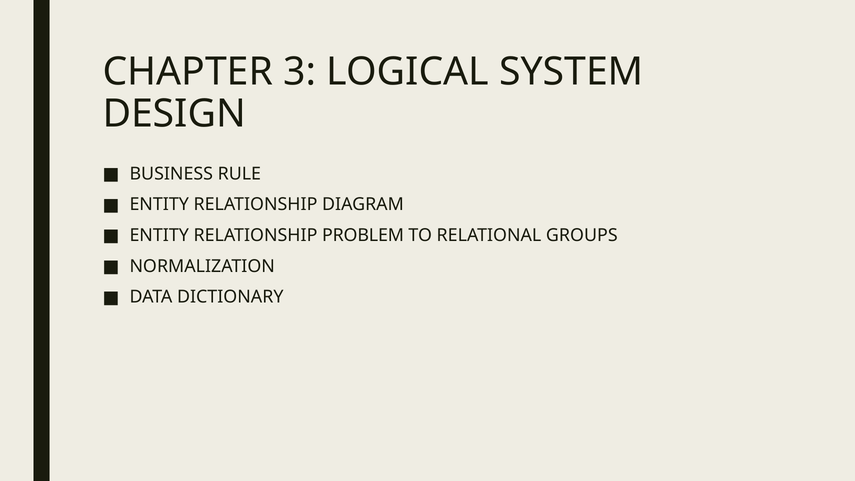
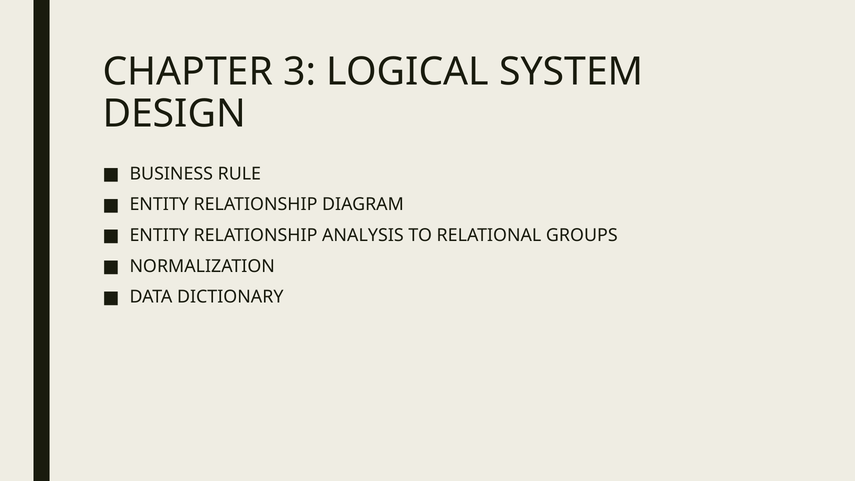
PROBLEM: PROBLEM -> ANALYSIS (363, 235)
